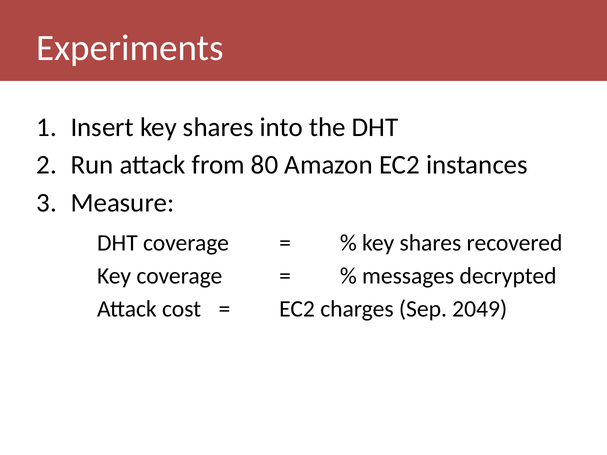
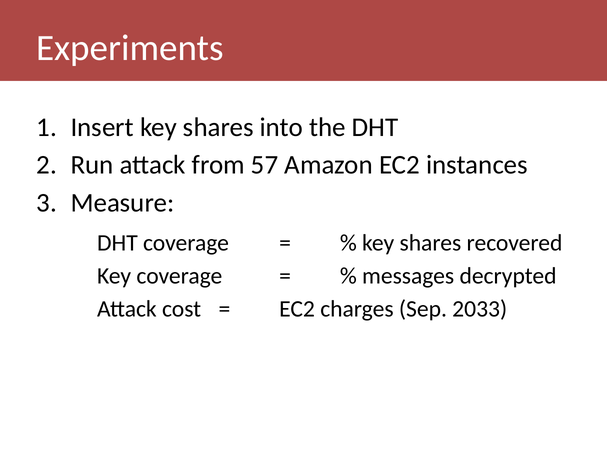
80: 80 -> 57 (265, 165)
2049: 2049 -> 2033 (480, 309)
